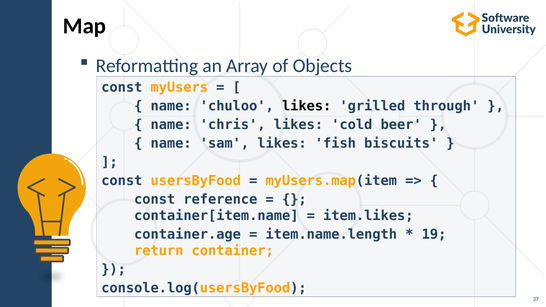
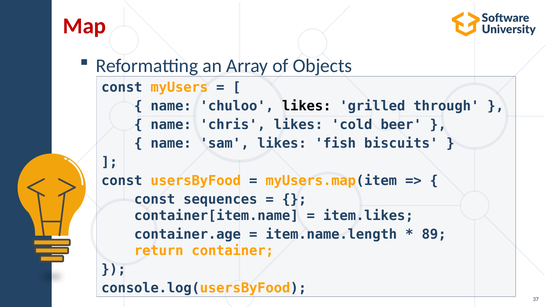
Map colour: black -> red (85, 26)
reference: reference -> sequences (220, 199)
19: 19 -> 89 (434, 234)
